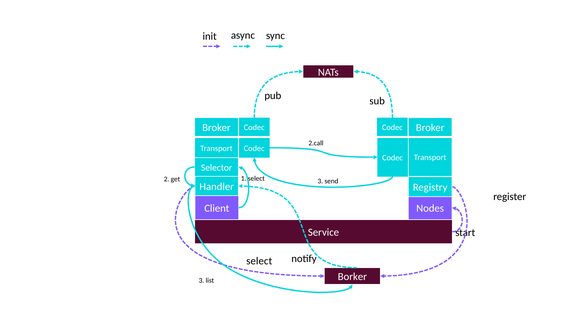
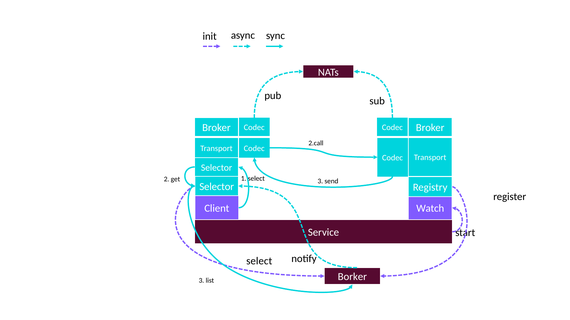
Handler: Handler -> Selector (217, 187)
Nodes: Nodes -> Watch (430, 209)
